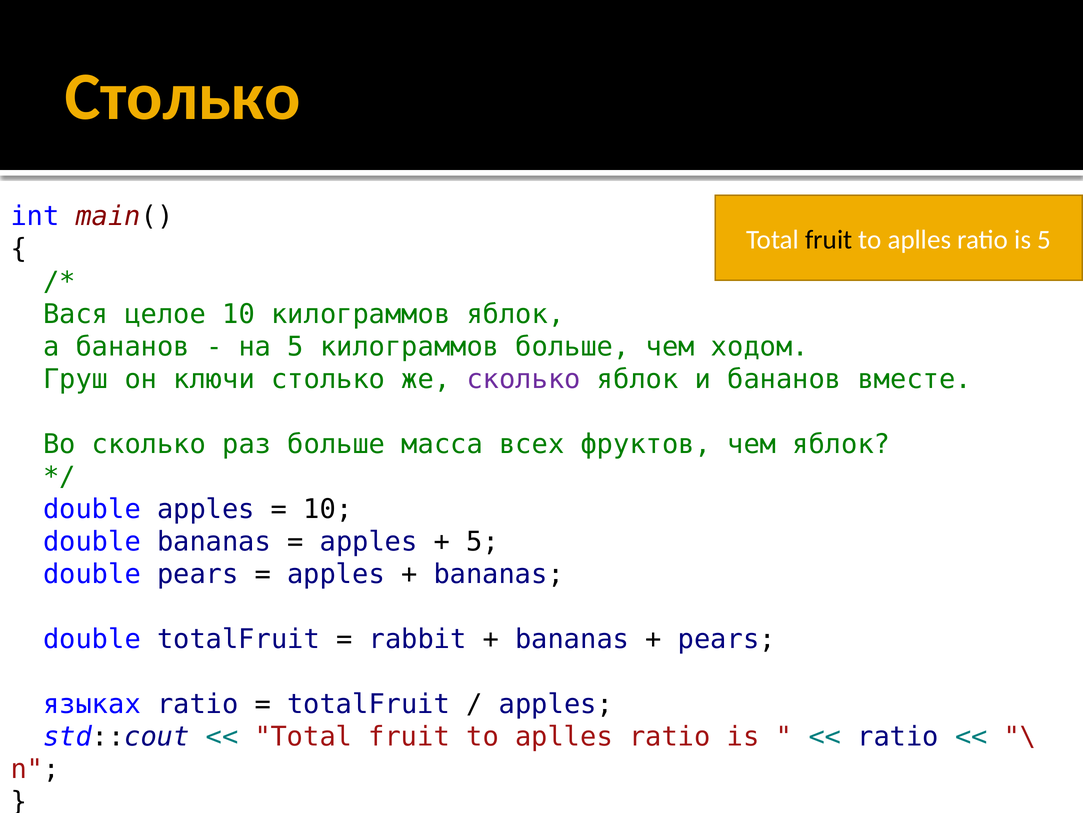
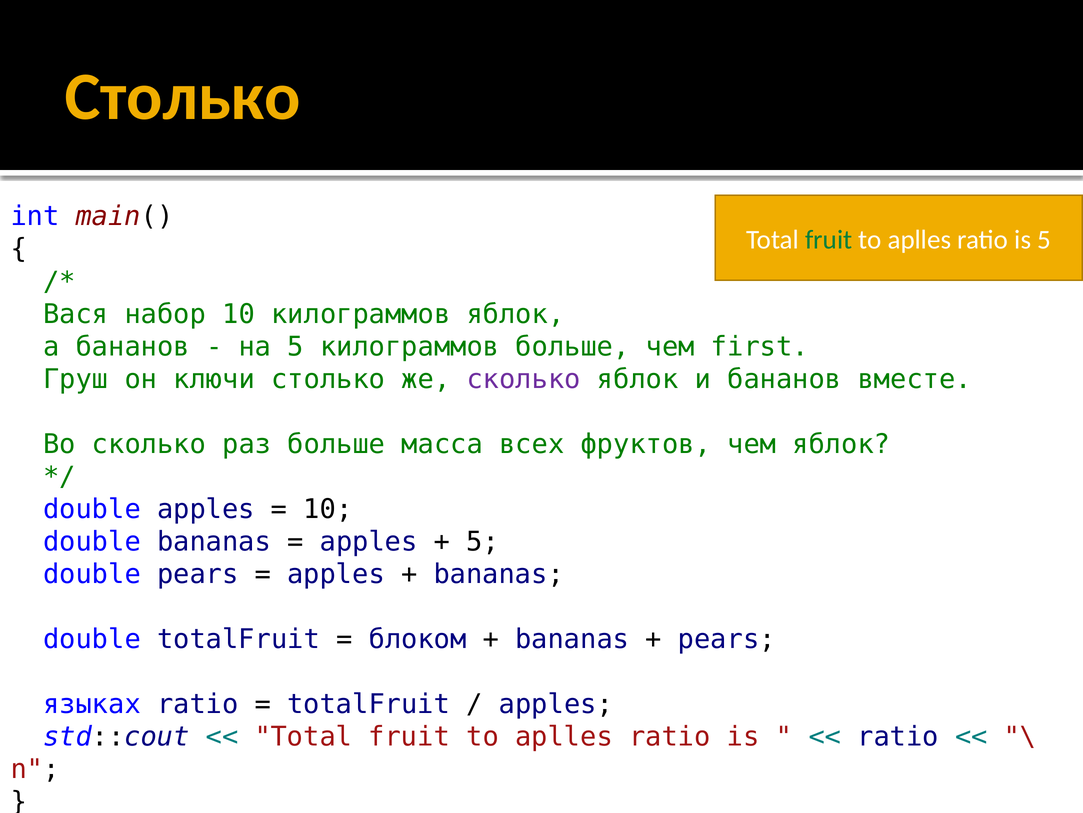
fruit colour: black -> green (829, 239)
целое: целое -> набор (165, 314)
ходом: ходом -> first (760, 346)
rabbit: rabbit -> блоком (418, 639)
